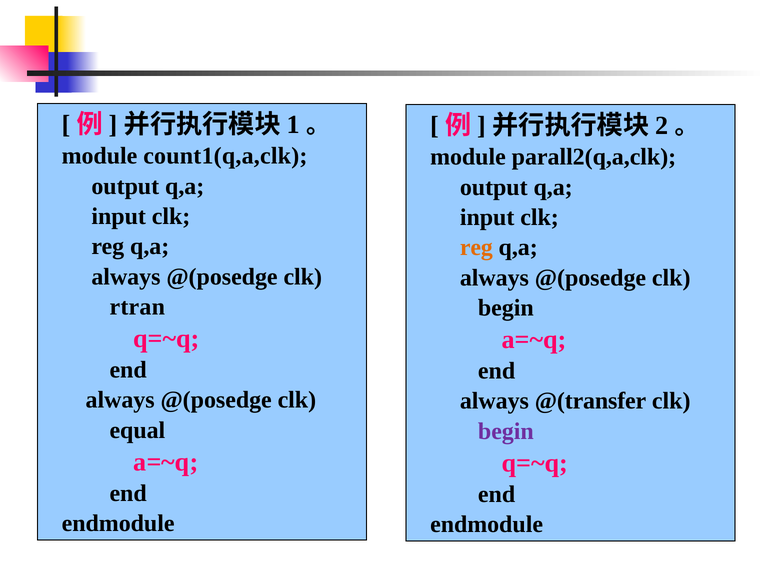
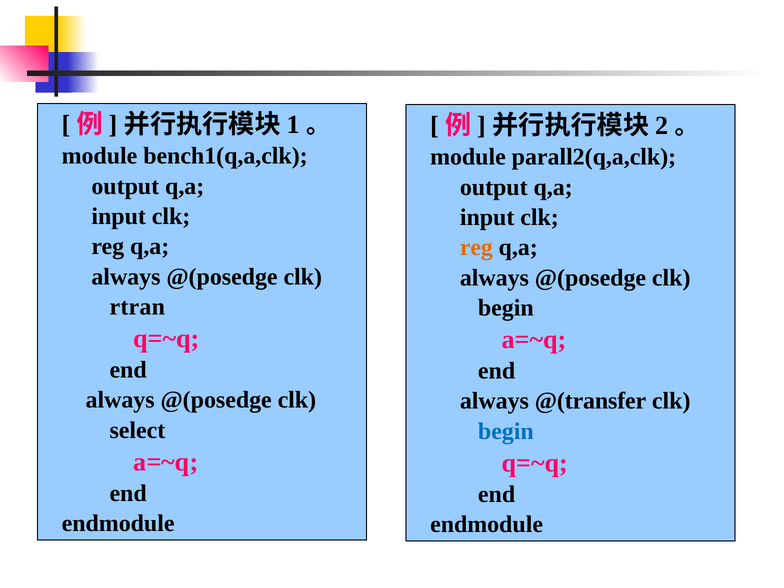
count1(q,a,clk: count1(q,a,clk -> bench1(q,a,clk (225, 156)
equal: equal -> select (137, 430)
begin colour: purple -> blue (506, 431)
